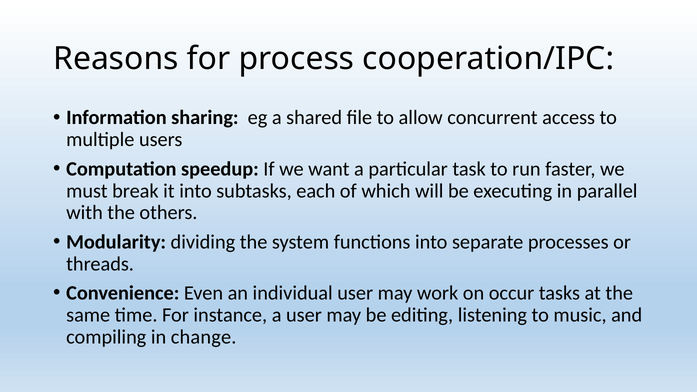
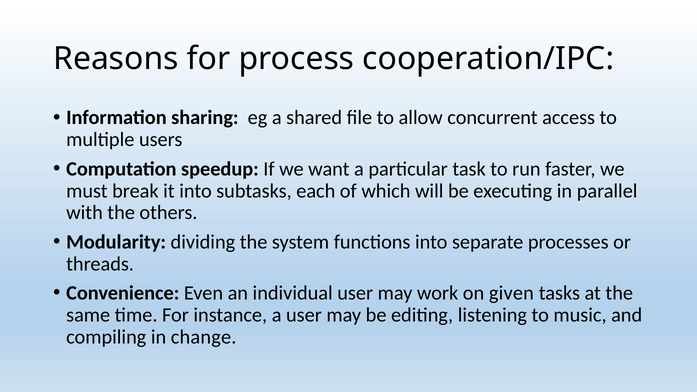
occur: occur -> given (511, 293)
